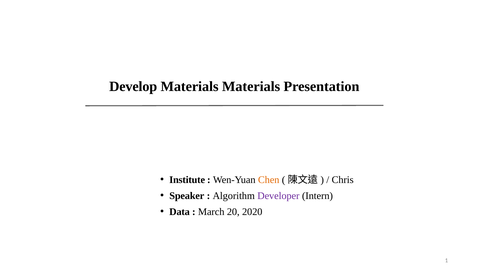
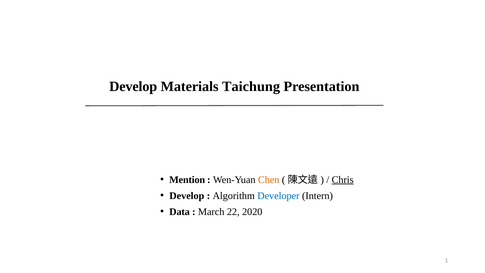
Materials Materials: Materials -> Taichung (251, 86)
Institute: Institute -> Mention (187, 180)
Chris underline: none -> present (343, 180)
Speaker: Speaker -> Develop (187, 196)
Developer colour: purple -> blue (278, 196)
20: 20 -> 22 (233, 212)
